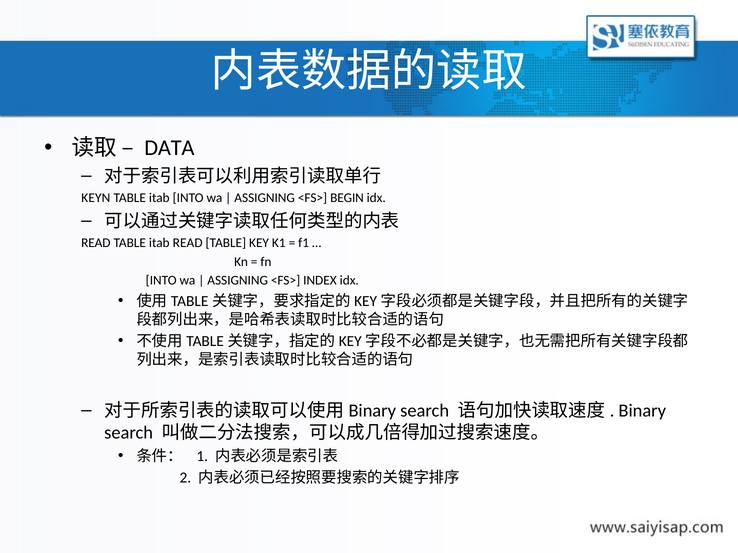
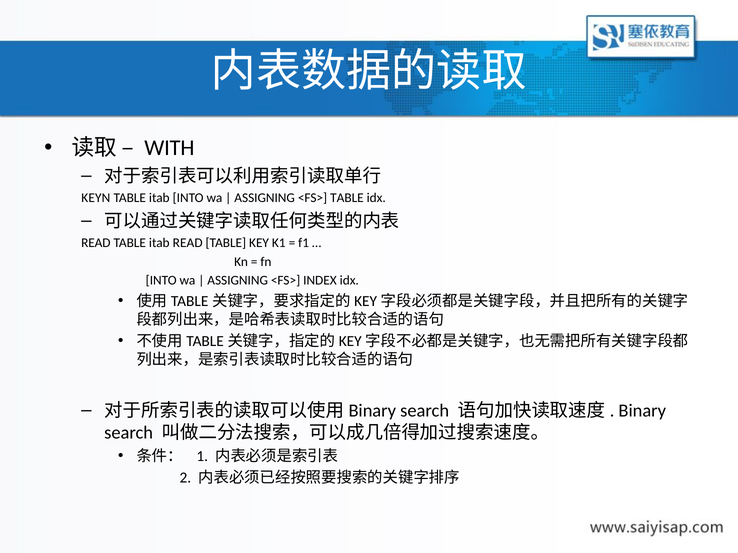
DATA: DATA -> WITH (169, 148)
<FS> BEGIN: BEGIN -> TABLE (347, 198)
